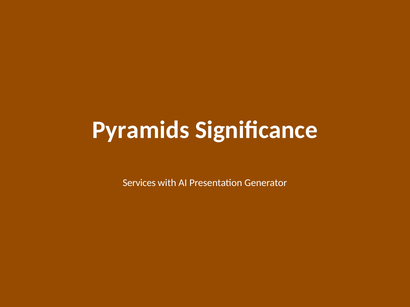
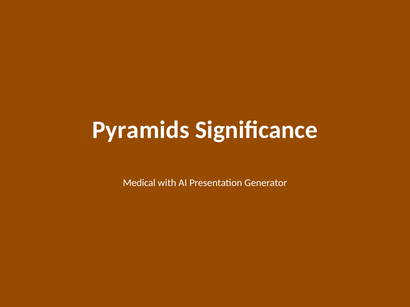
Services: Services -> Medical (139, 183)
